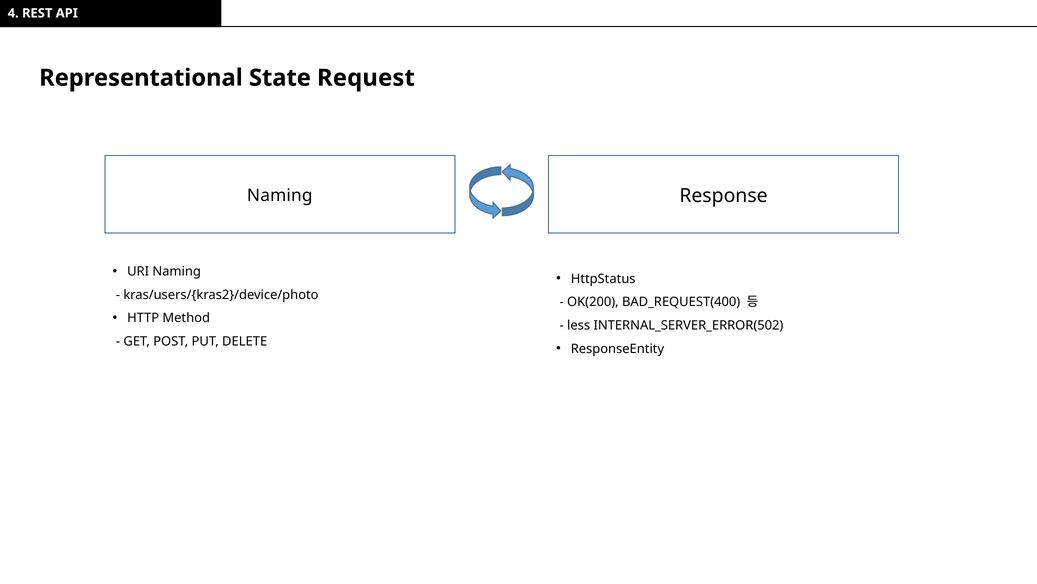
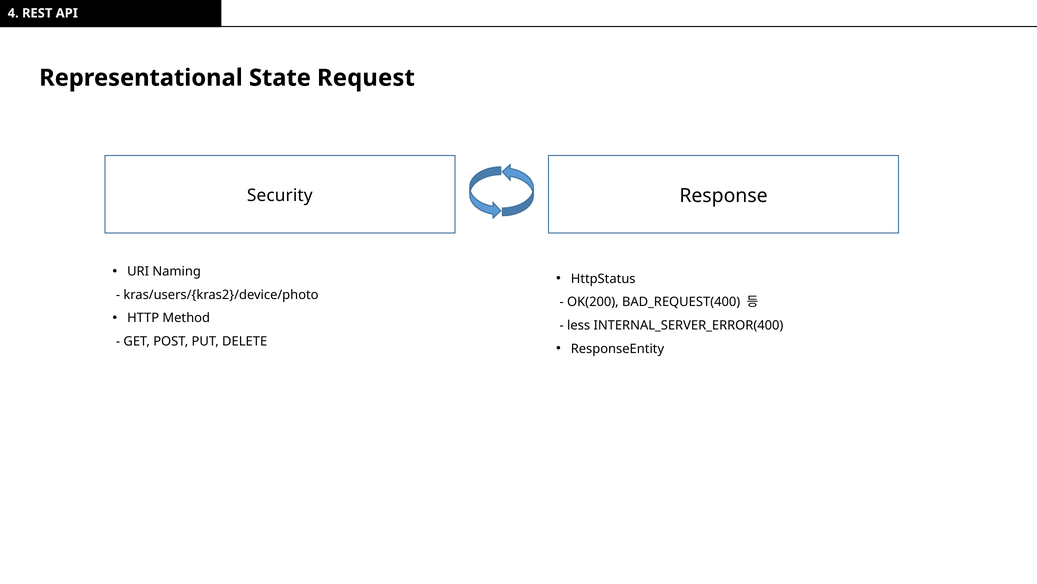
Naming: Naming -> Security (280, 195)
INTERNAL_SERVER_ERROR(502: INTERNAL_SERVER_ERROR(502 -> INTERNAL_SERVER_ERROR(400 (688, 325)
